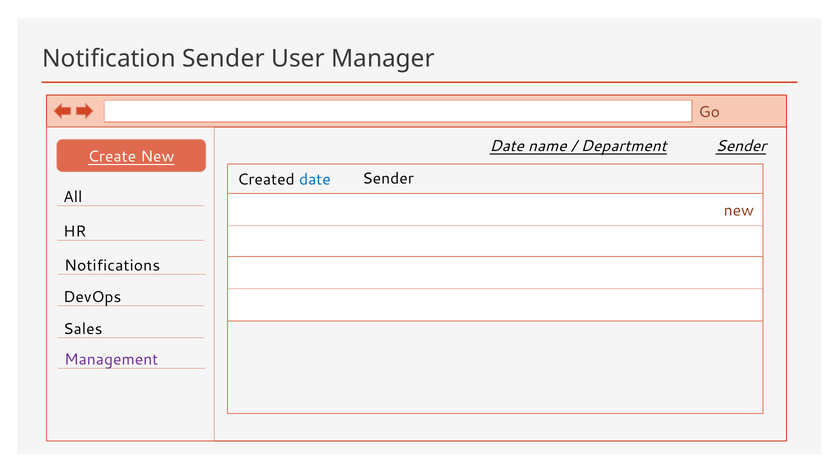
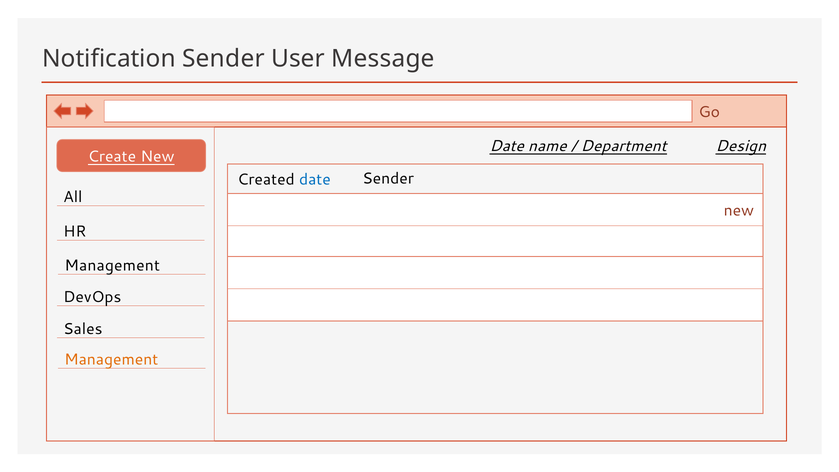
Manager: Manager -> Message (383, 59)
Department Sender: Sender -> Design (741, 146)
Notifications: Notifications -> Management (112, 266)
Management colour: purple -> orange (111, 360)
